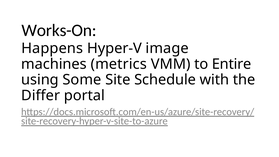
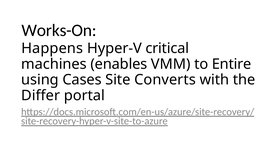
image: image -> critical (167, 48)
metrics: metrics -> enables (119, 64)
Some: Some -> Cases (82, 80)
Schedule: Schedule -> Converts (165, 80)
